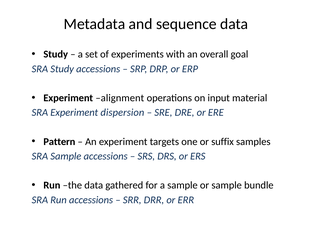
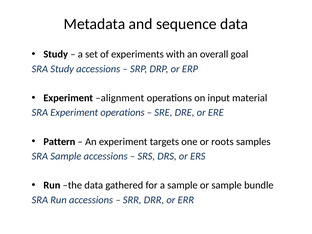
Experiment dispersion: dispersion -> operations (123, 113)
suffix: suffix -> roots (222, 142)
